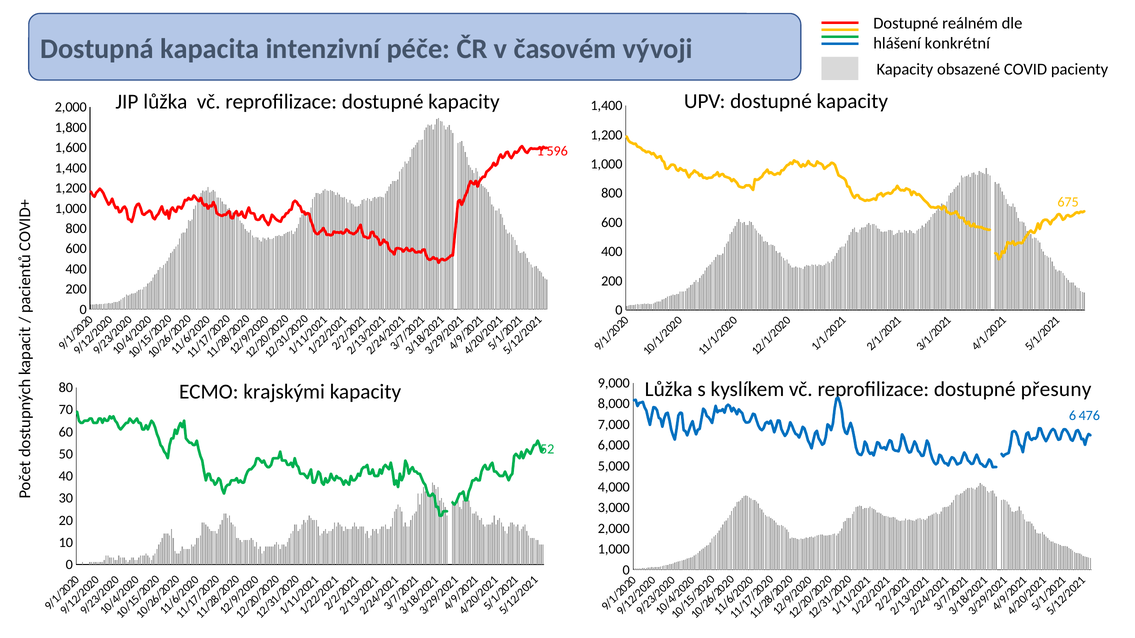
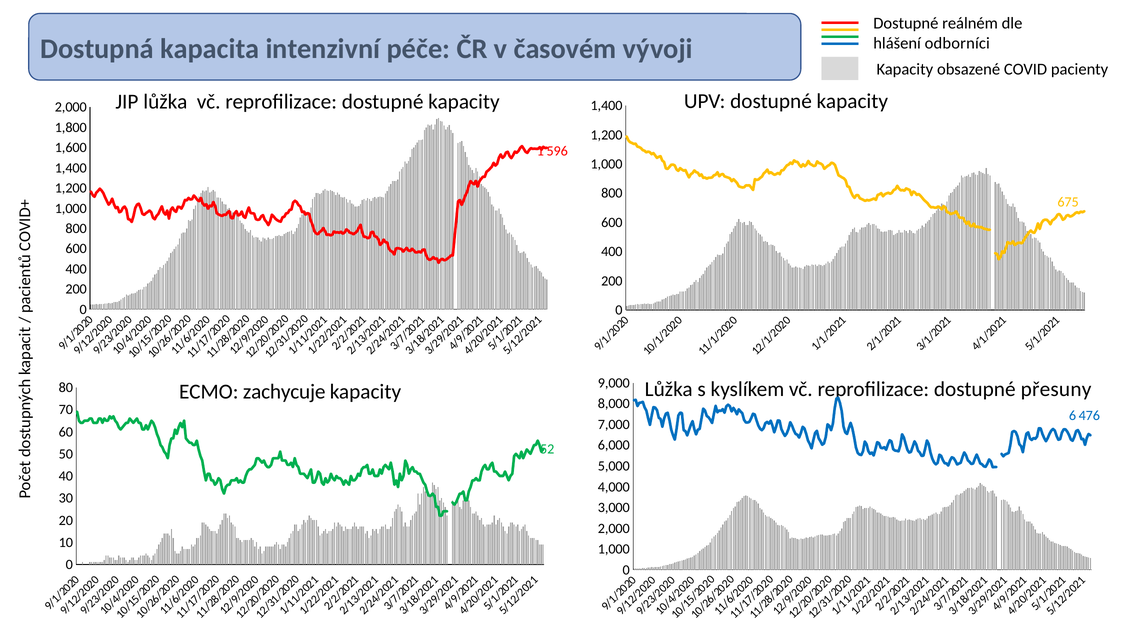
konkrétní: konkrétní -> odborníci (957, 43)
krajskými: krajskými -> zachycuje (284, 392)
